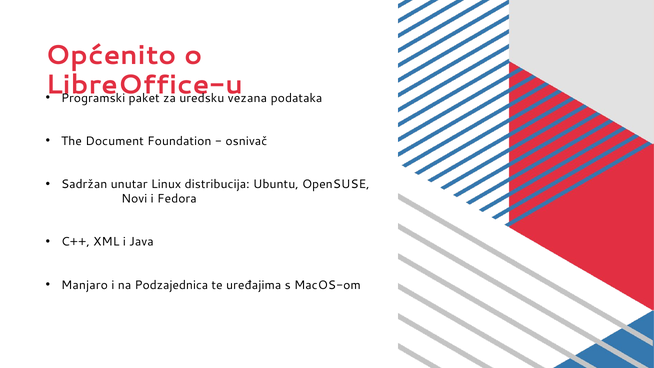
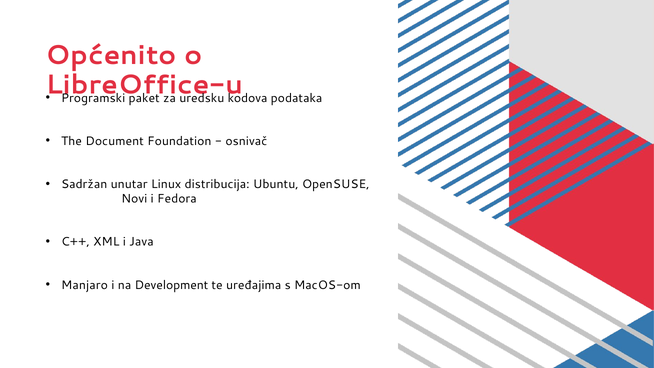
vezana: vezana -> kodova (248, 98)
Podzajednica: Podzajednica -> Development (171, 285)
